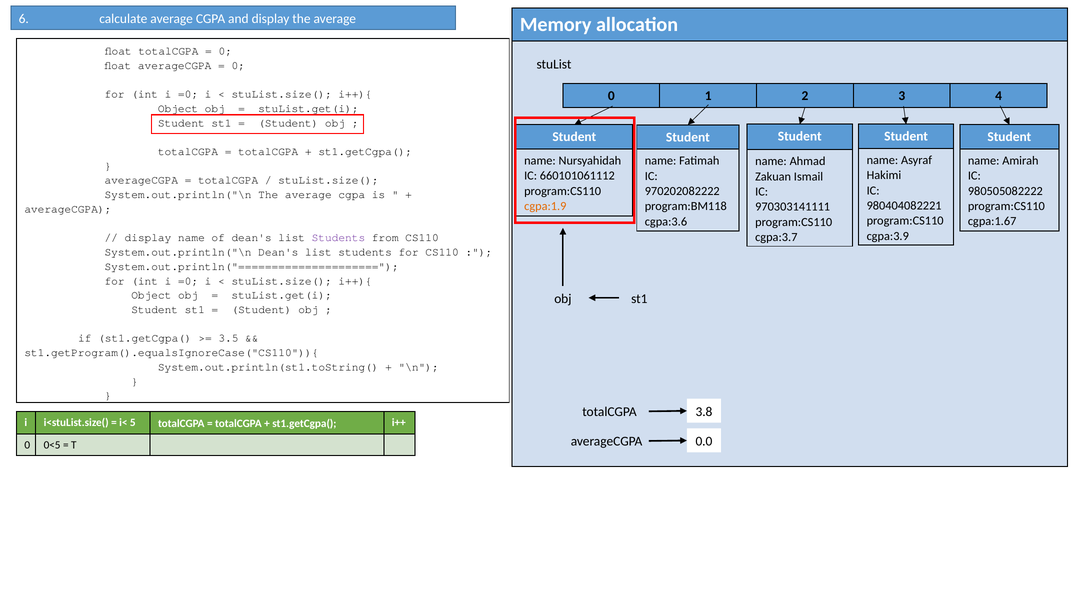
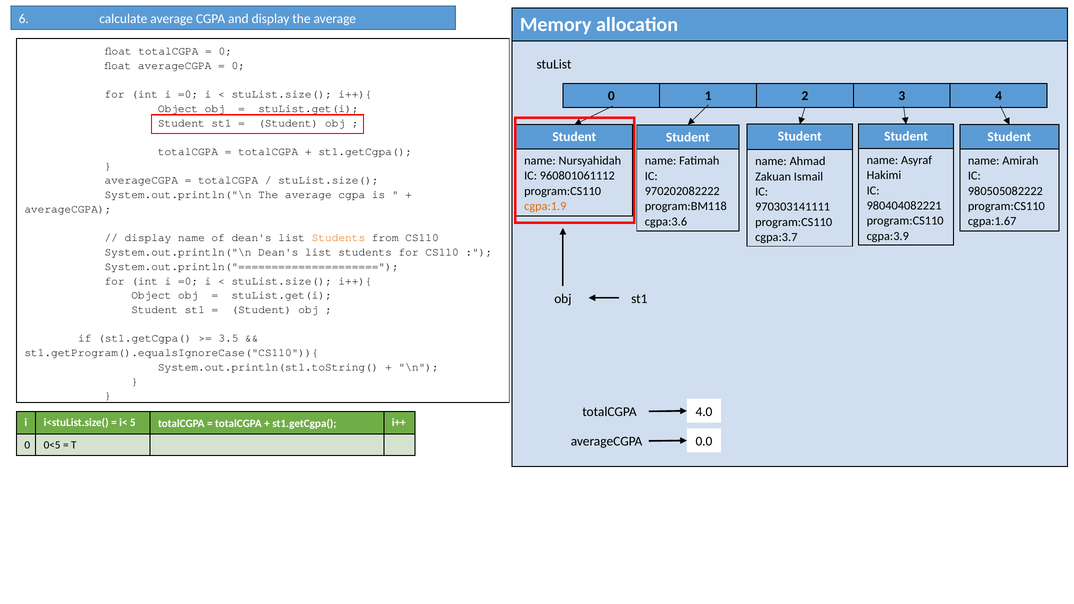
660101061112: 660101061112 -> 960801061112 (577, 176)
Students colour: purple -> orange (338, 238)
3.8: 3.8 -> 4.0 (704, 412)
